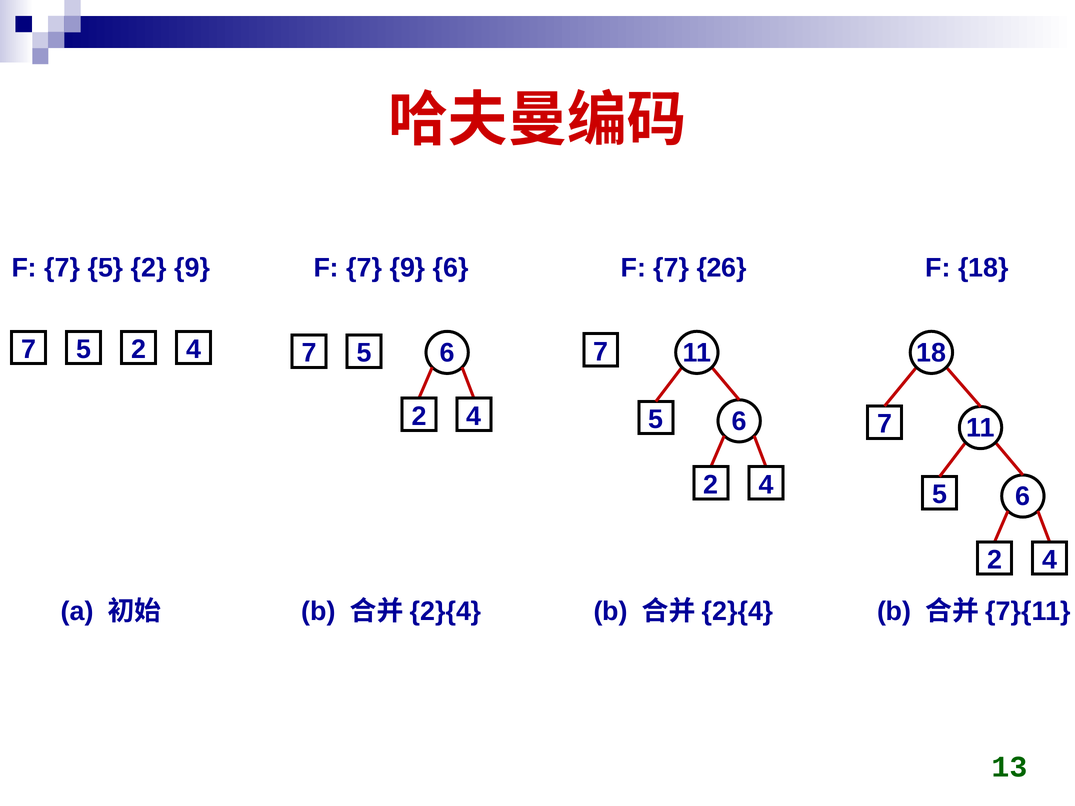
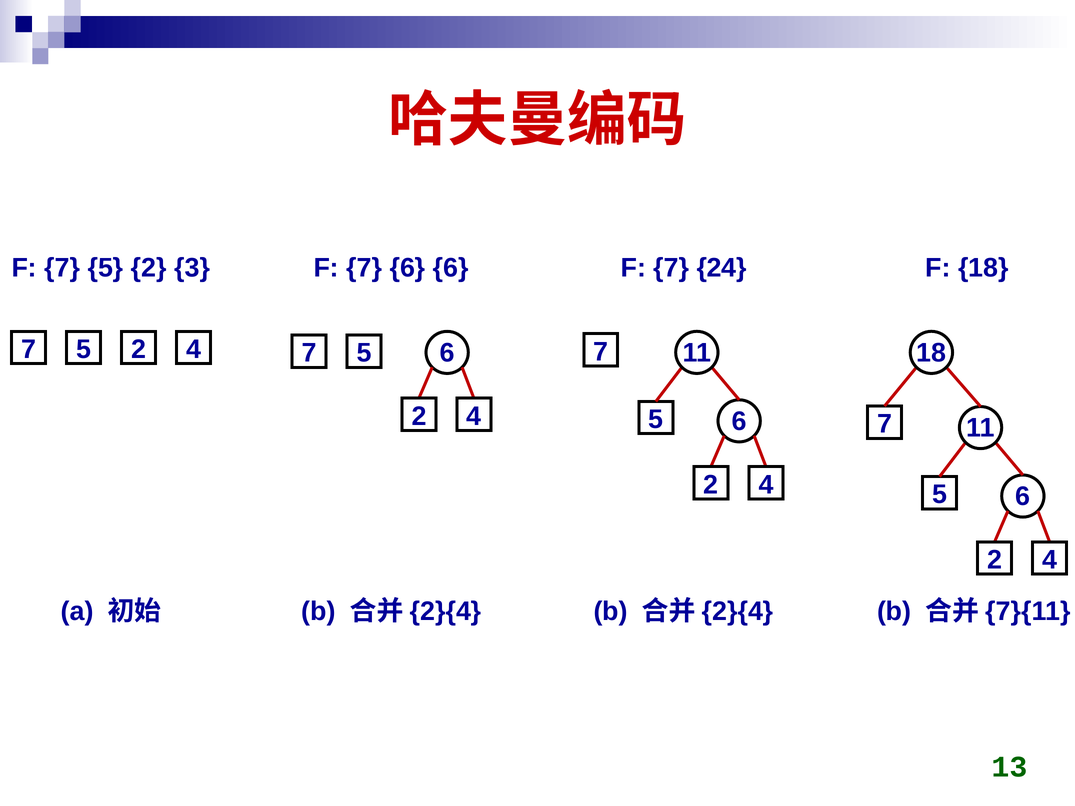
2 9: 9 -> 3 (192, 268)
7 9: 9 -> 6 (408, 268)
26: 26 -> 24 (722, 268)
